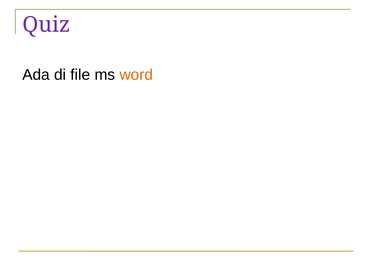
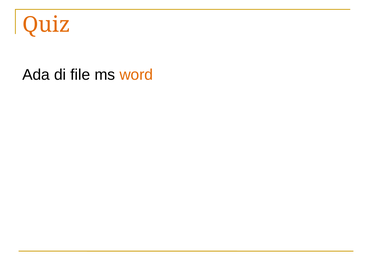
Quiz colour: purple -> orange (46, 25)
